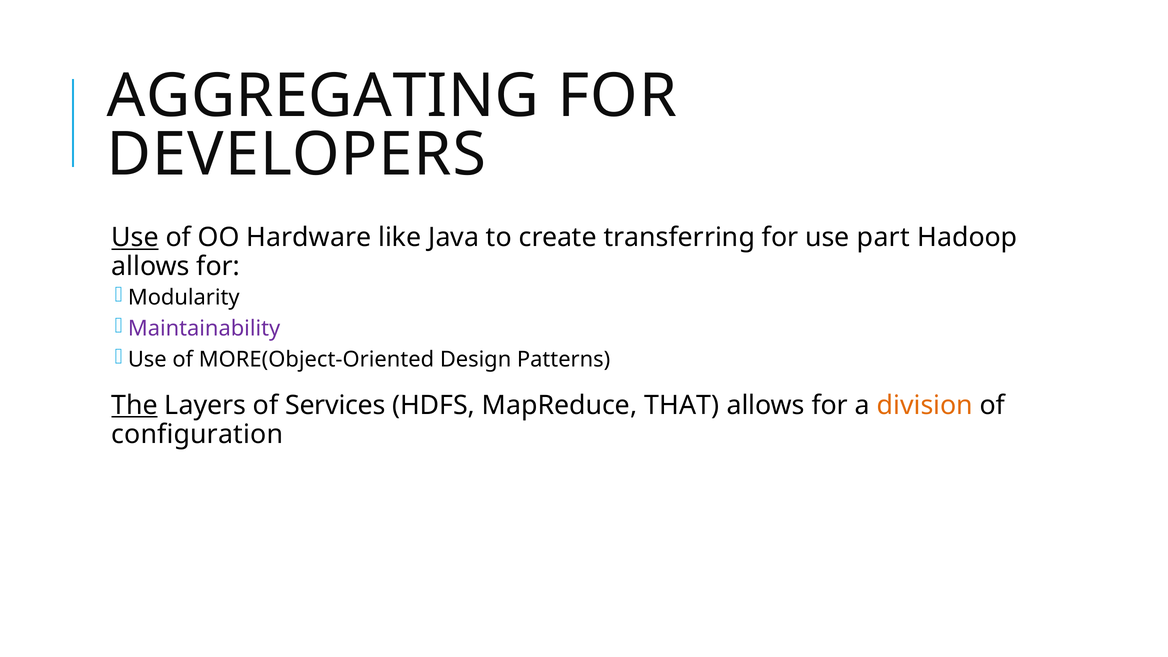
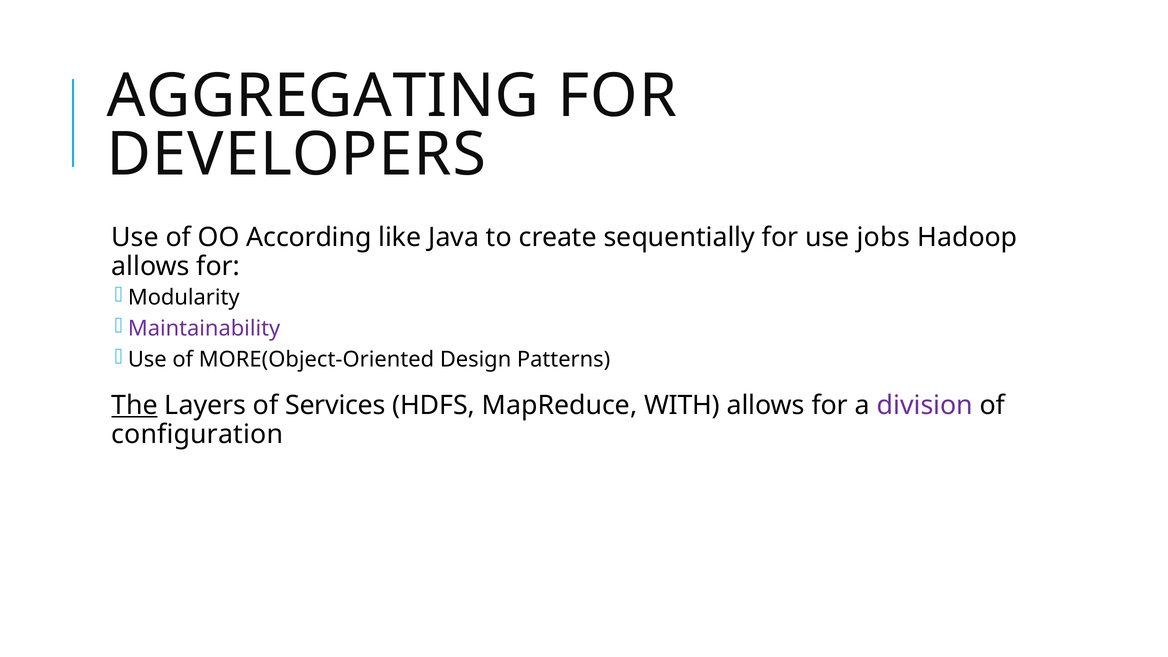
Use underline: present -> none (135, 238)
Hardware: Hardware -> According (309, 238)
transferring: transferring -> sequentially (679, 238)
part: part -> jobs (883, 238)
THAT: THAT -> WITH (682, 405)
division colour: orange -> purple (925, 405)
